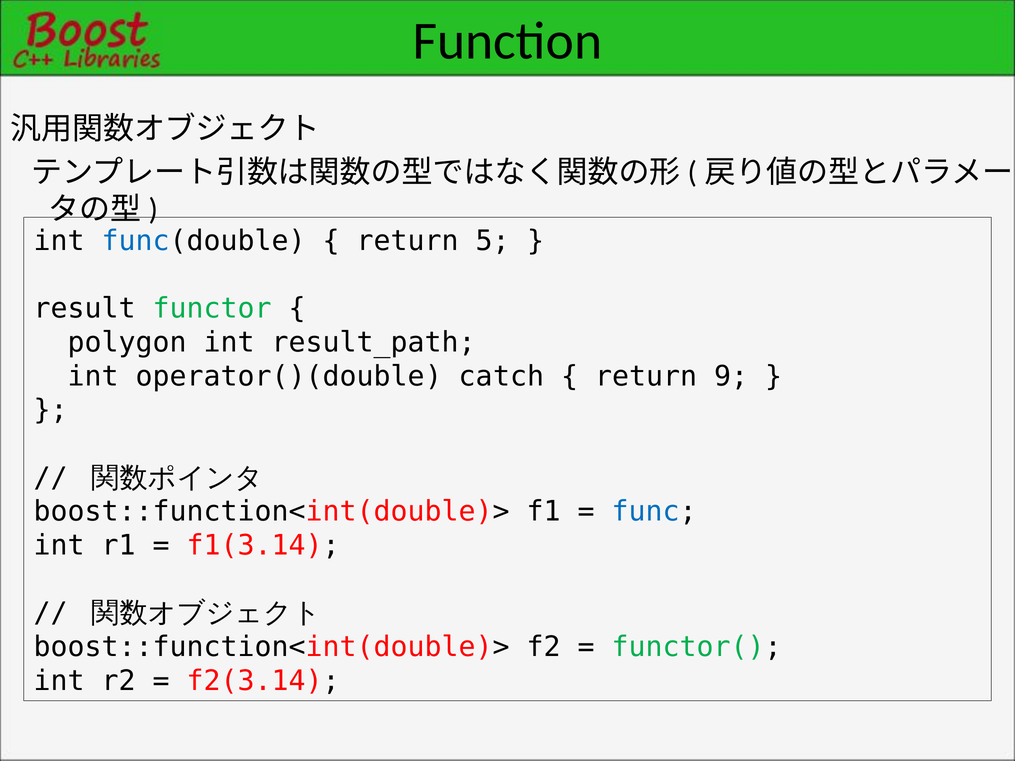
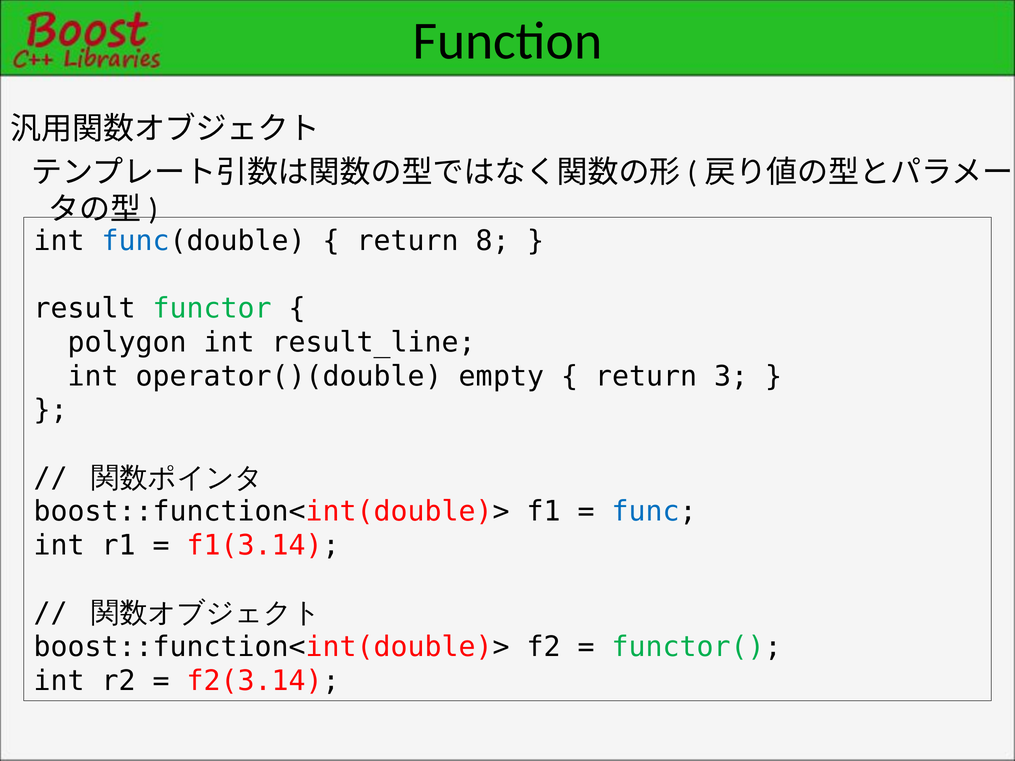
5: 5 -> 8 (493, 241)
result_path: result_path -> result_line (374, 343)
catch: catch -> empty (501, 376)
9: 9 -> 3 (731, 376)
